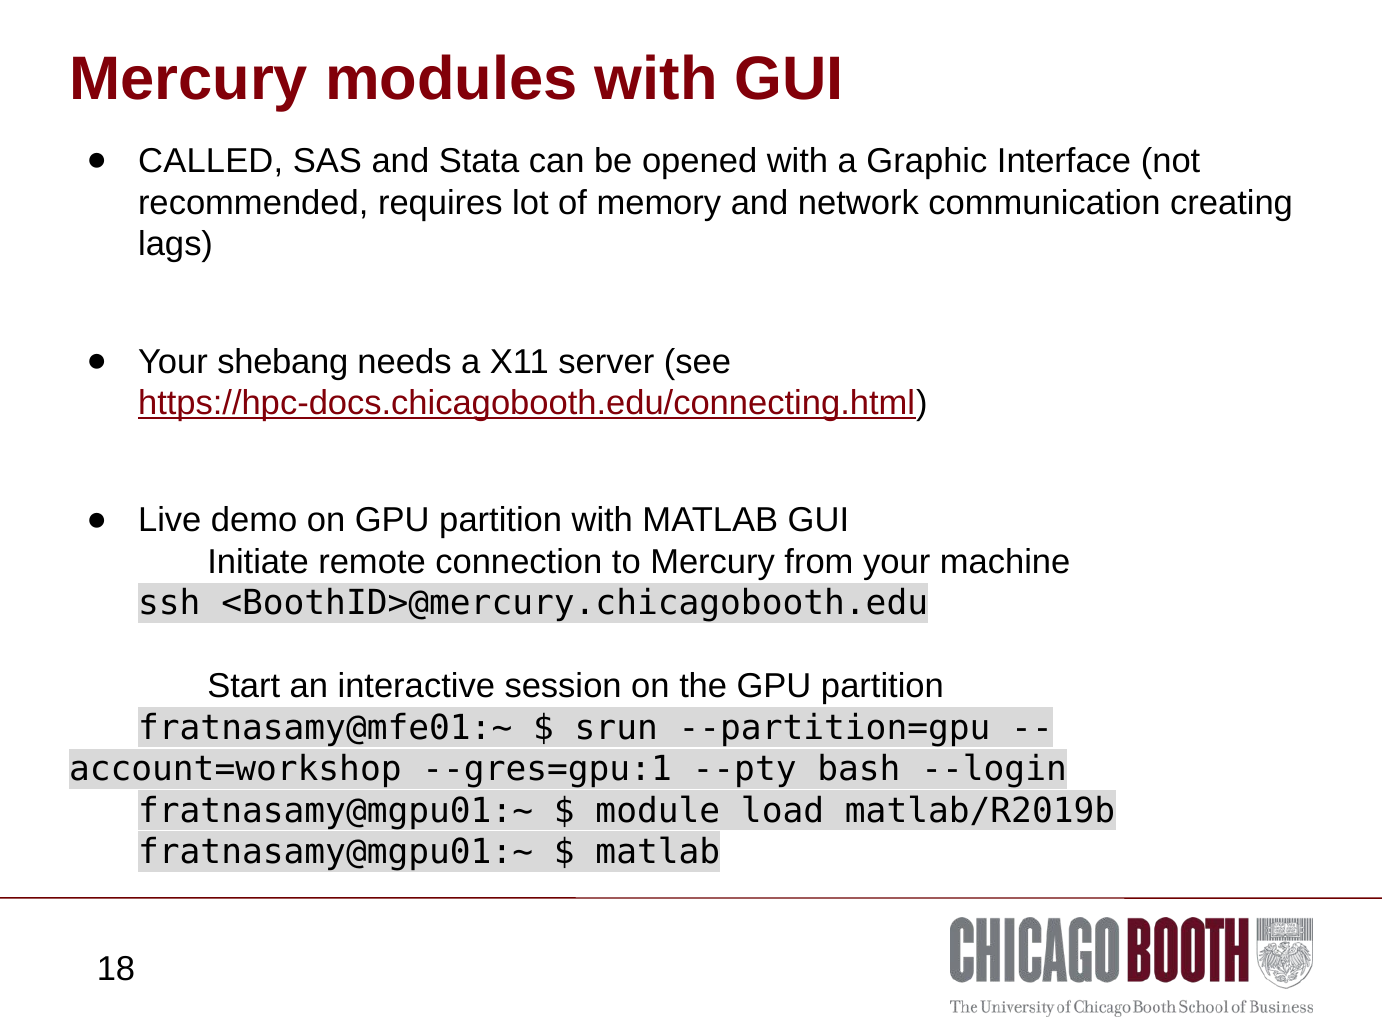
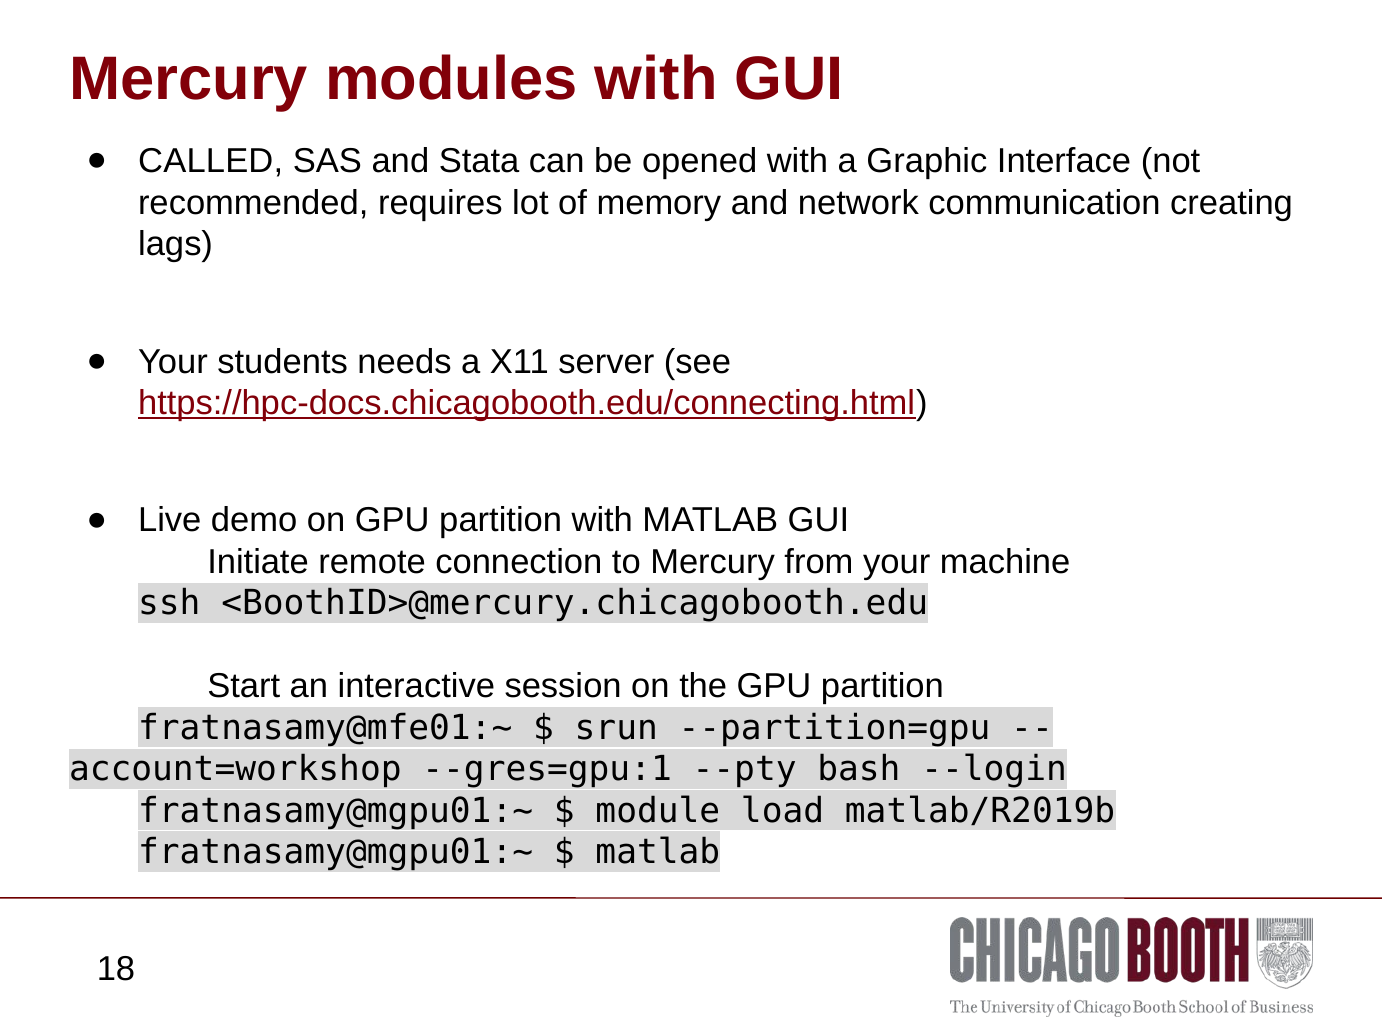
shebang: shebang -> students (283, 362)
